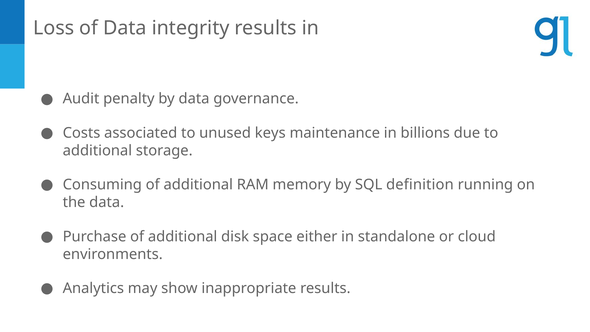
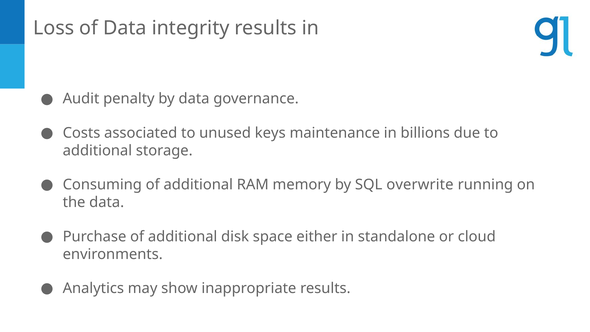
definition: definition -> overwrite (420, 185)
